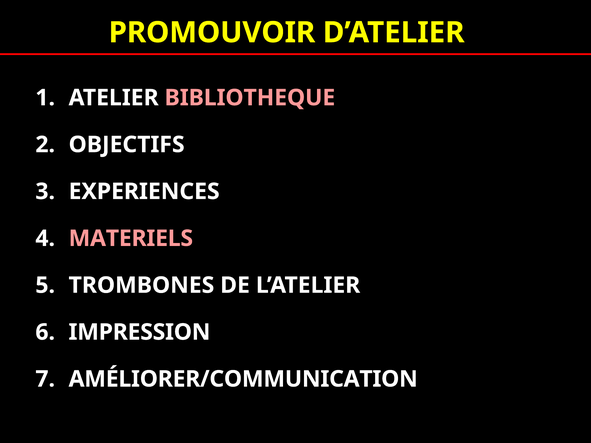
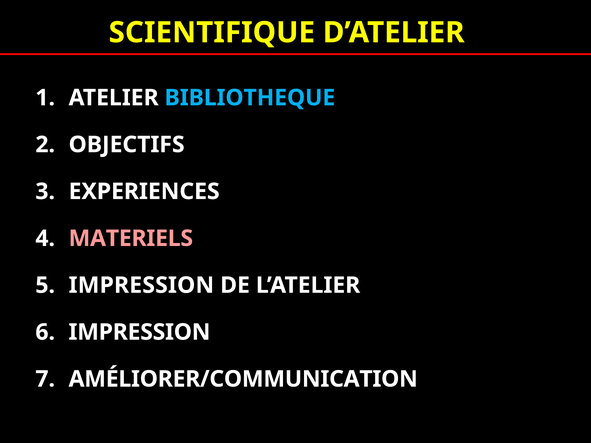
PROMOUVOIR: PROMOUVOIR -> SCIENTIFIQUE (212, 33)
BIBLIOTHEQUE colour: pink -> light blue (250, 98)
TROMBONES: TROMBONES -> IMPRESSION (141, 285)
